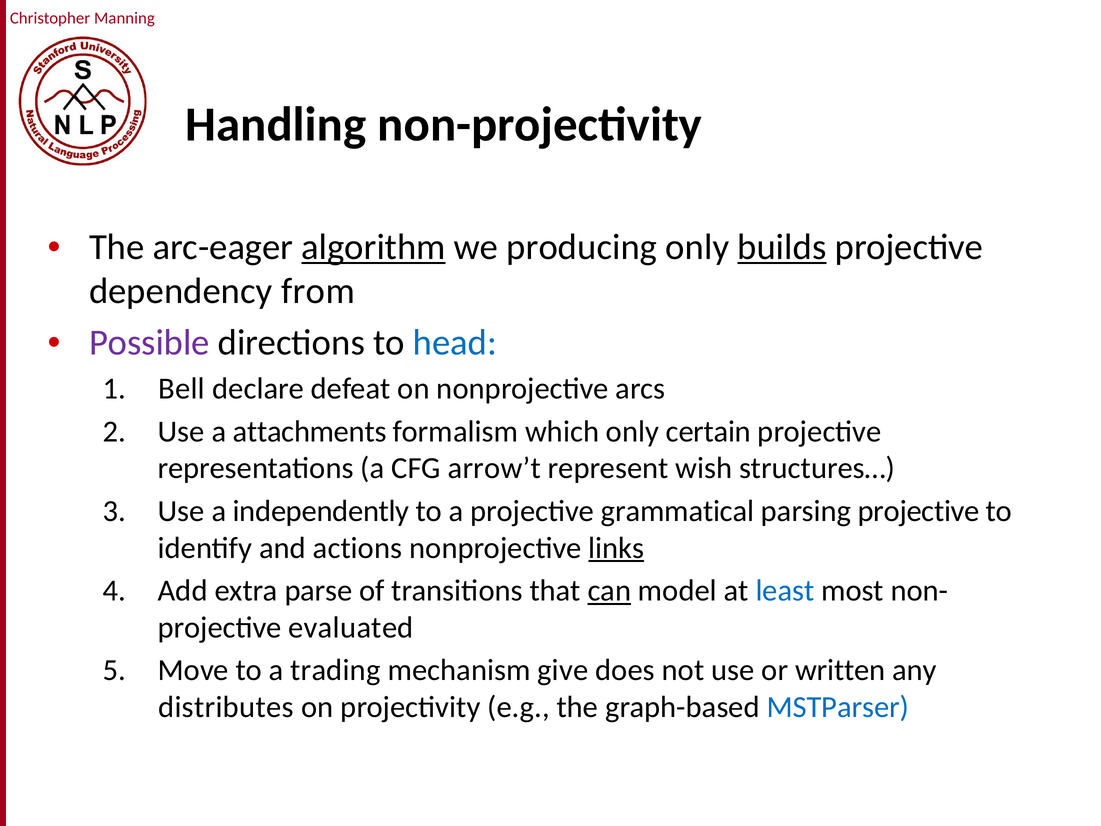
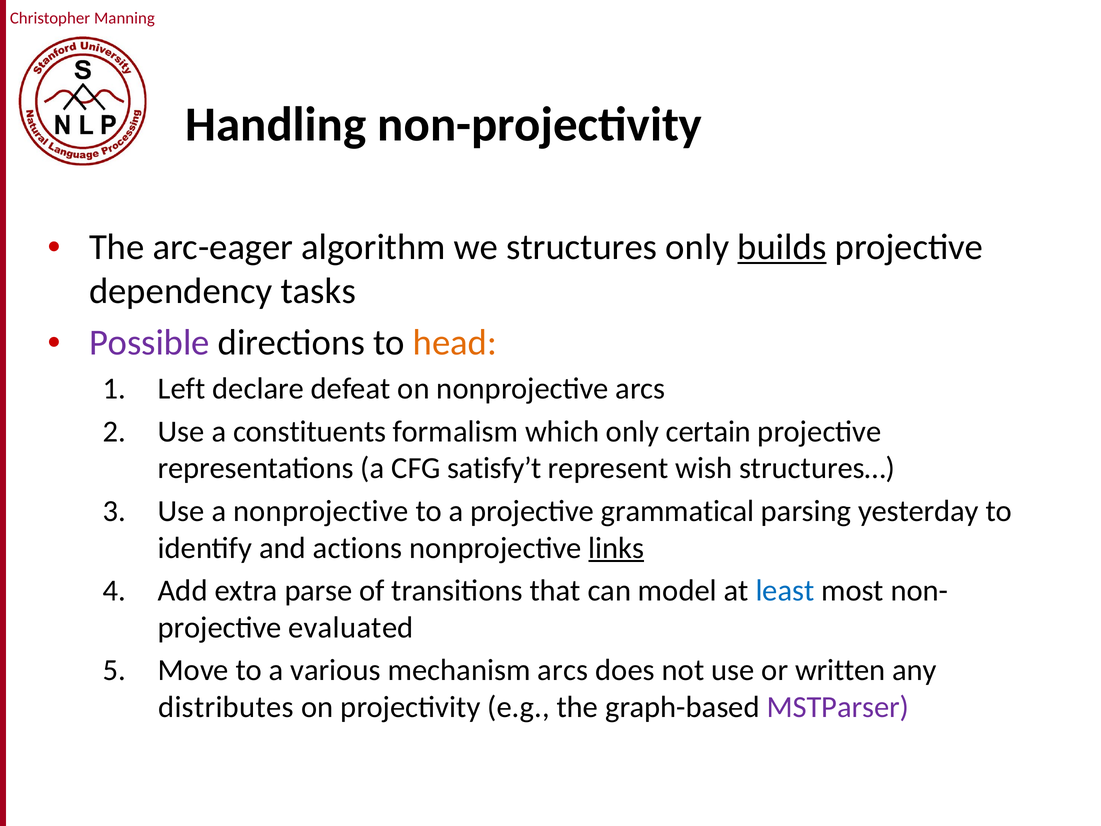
algorithm underline: present -> none (374, 247)
producing: producing -> structures (582, 247)
from: from -> tasks (318, 291)
head colour: blue -> orange (455, 343)
Bell: Bell -> Left (182, 389)
attachments: attachments -> constituents (310, 432)
arrow’t: arrow’t -> satisfy’t (495, 468)
a independently: independently -> nonprojective (321, 511)
parsing projective: projective -> yesterday (918, 511)
can underline: present -> none (609, 591)
trading: trading -> various (335, 670)
mechanism give: give -> arcs (563, 670)
MSTParser colour: blue -> purple (838, 707)
